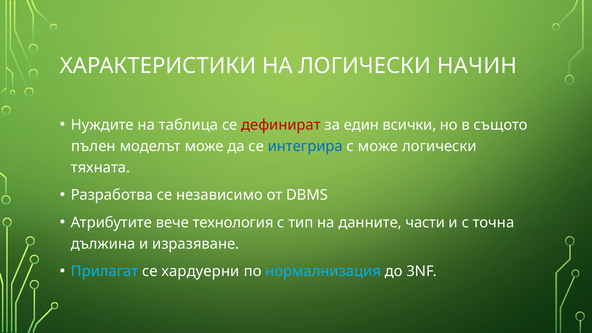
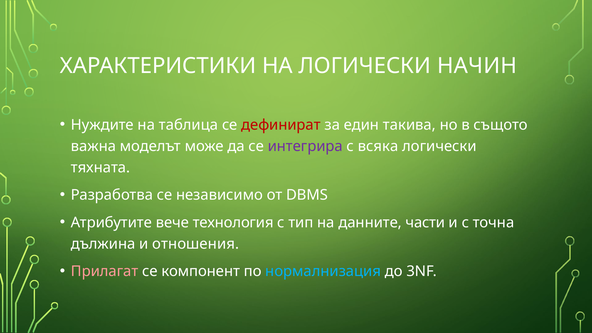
всички: всички -> такива (409, 125)
пълен: пълен -> важна (93, 146)
интегрира colour: blue -> purple (305, 146)
с може: може -> всяка (378, 146)
изразяване: изразяване -> отношения (196, 244)
Прилагат colour: light blue -> pink (105, 271)
хардуерни: хардуерни -> компонент (201, 271)
